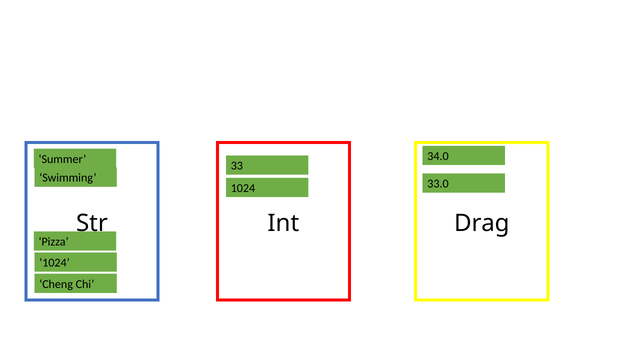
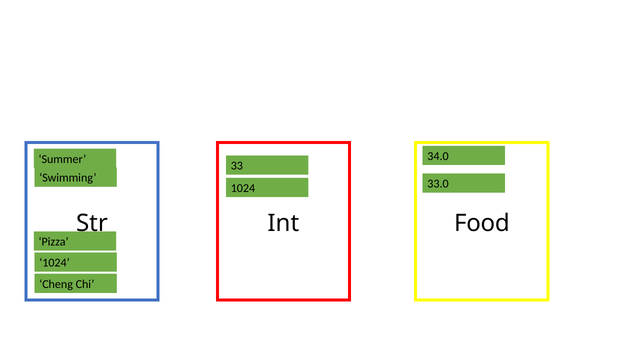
Drag: Drag -> Food (482, 223)
